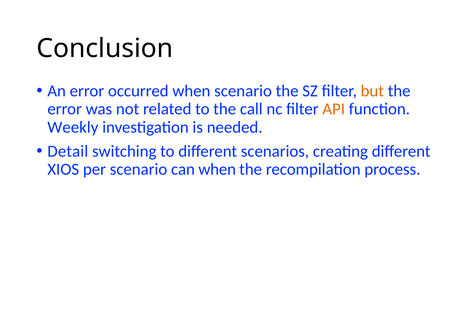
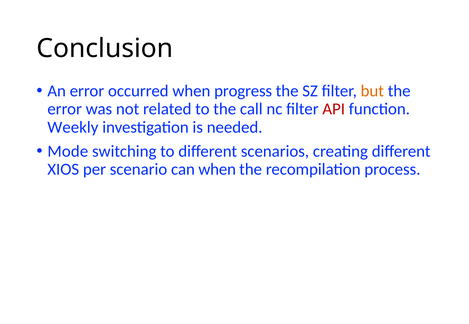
when scenario: scenario -> progress (243, 91)
API colour: orange -> red (334, 109)
Detail: Detail -> Mode (68, 152)
